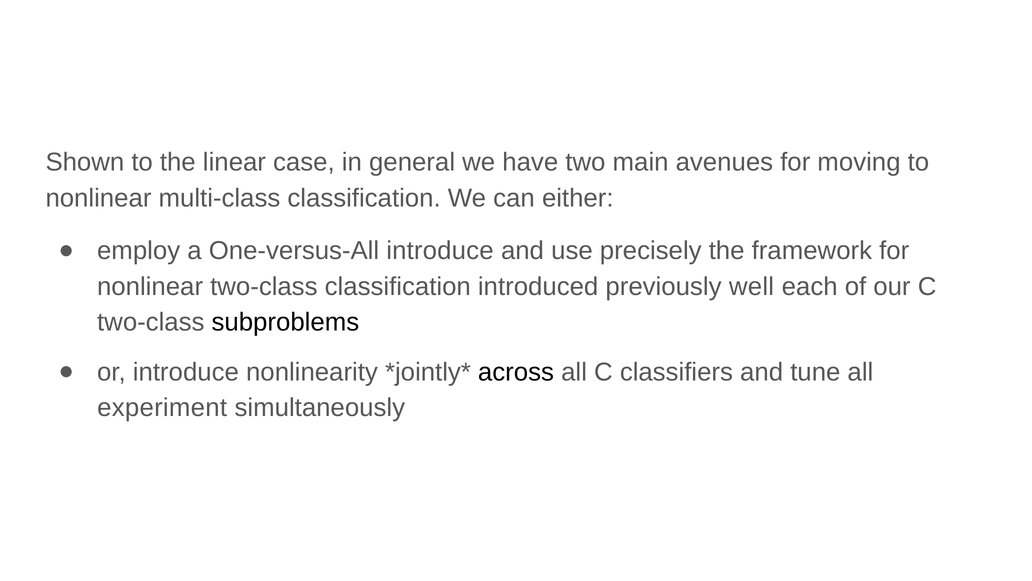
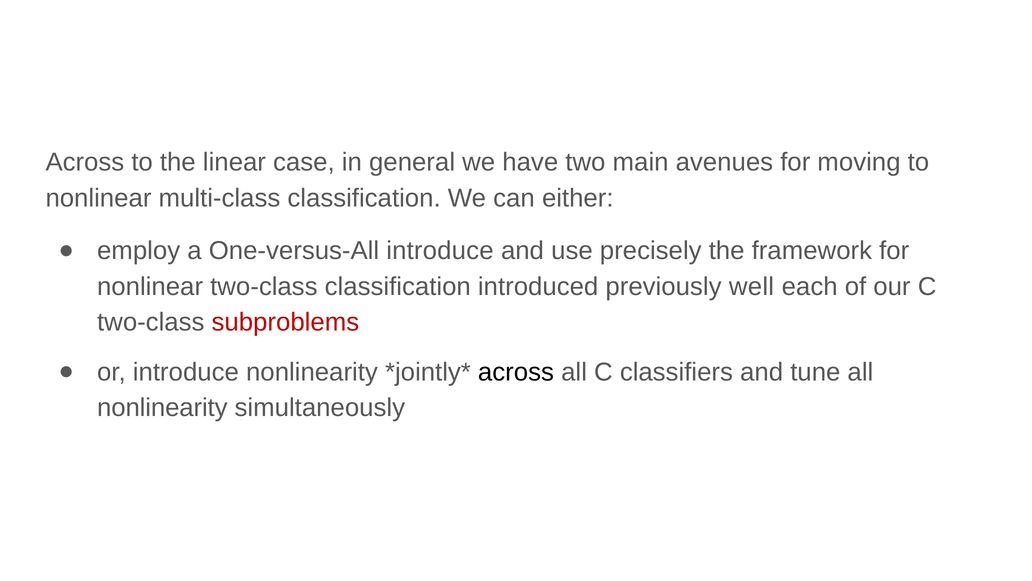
Shown: Shown -> Across (85, 162)
subproblems colour: black -> red (285, 322)
experiment: experiment -> nonlinearity (162, 407)
